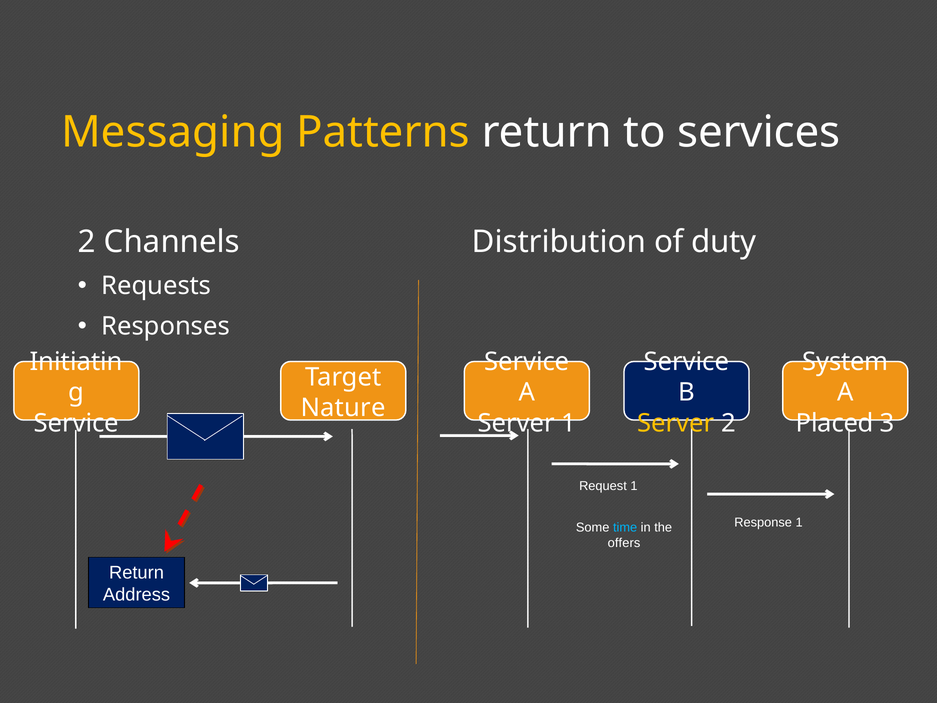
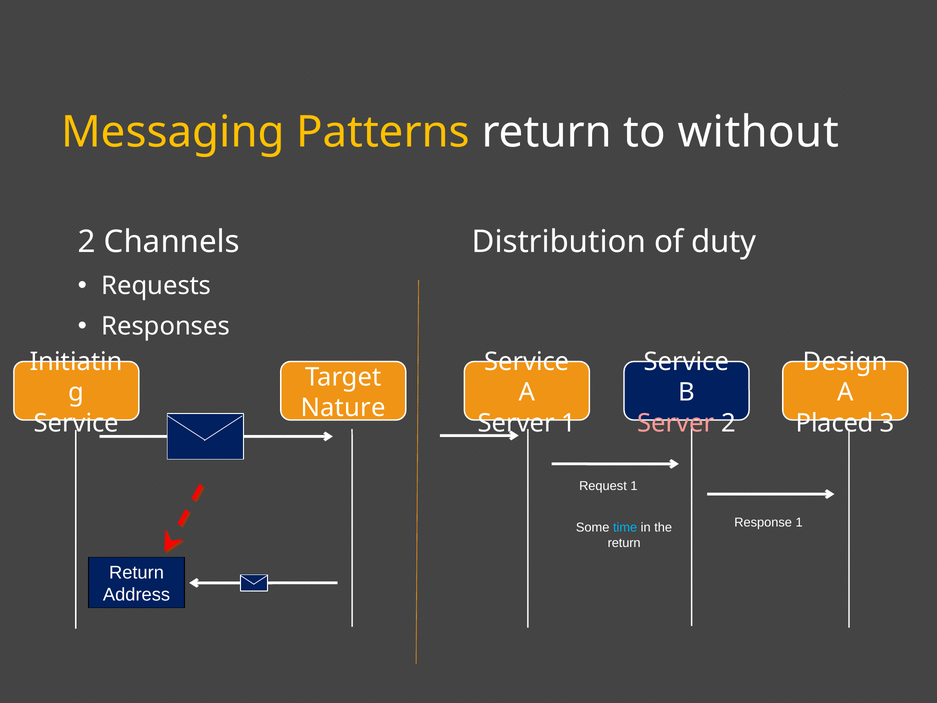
services: services -> without (758, 132)
System: System -> Design (845, 362)
Server colour: yellow -> pink (676, 423)
offers: offers -> return (624, 543)
